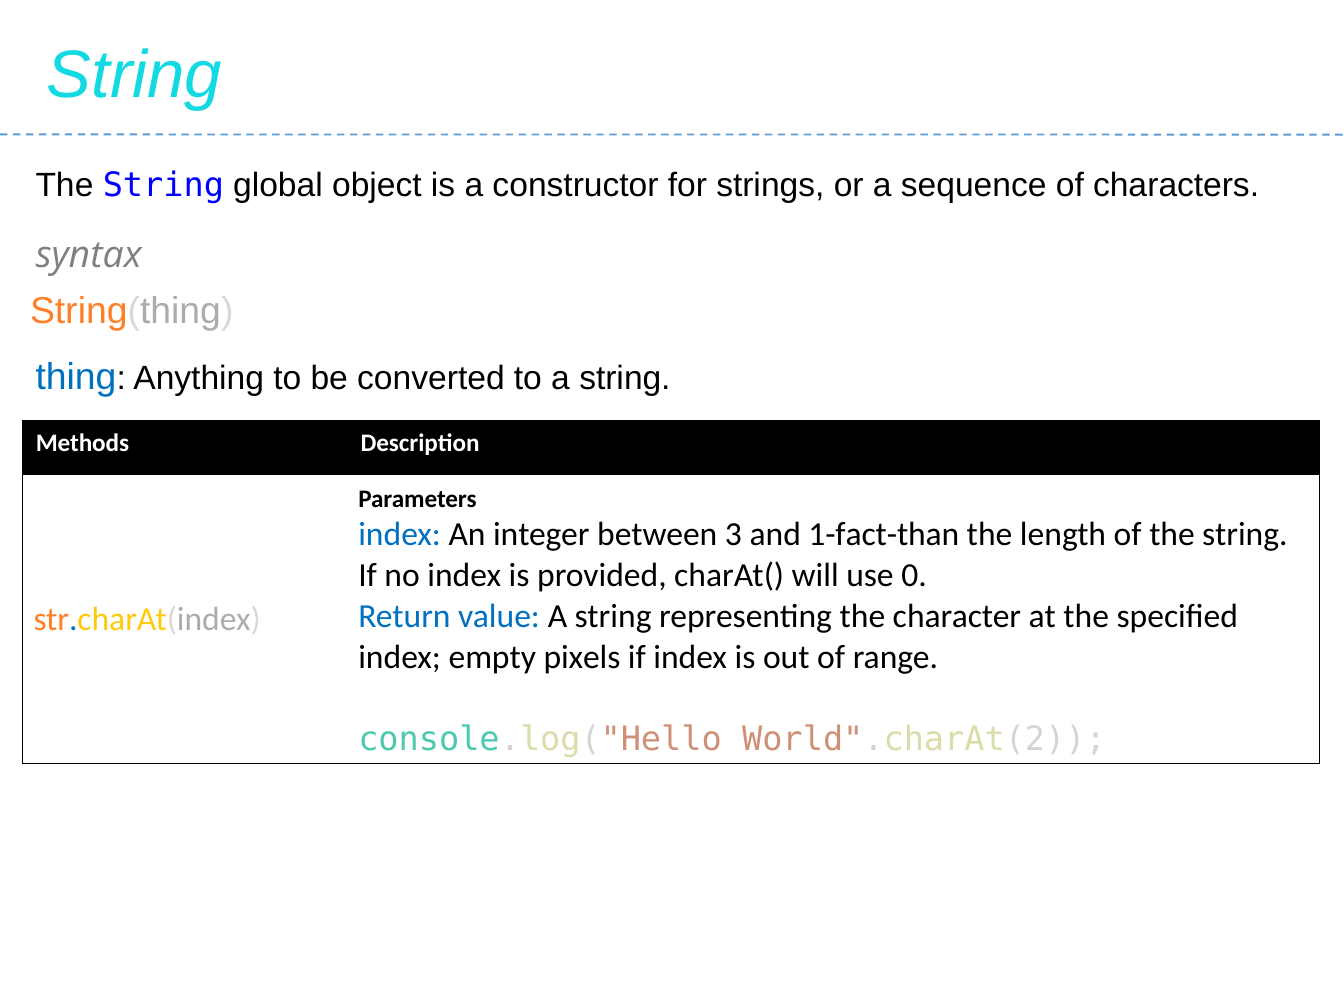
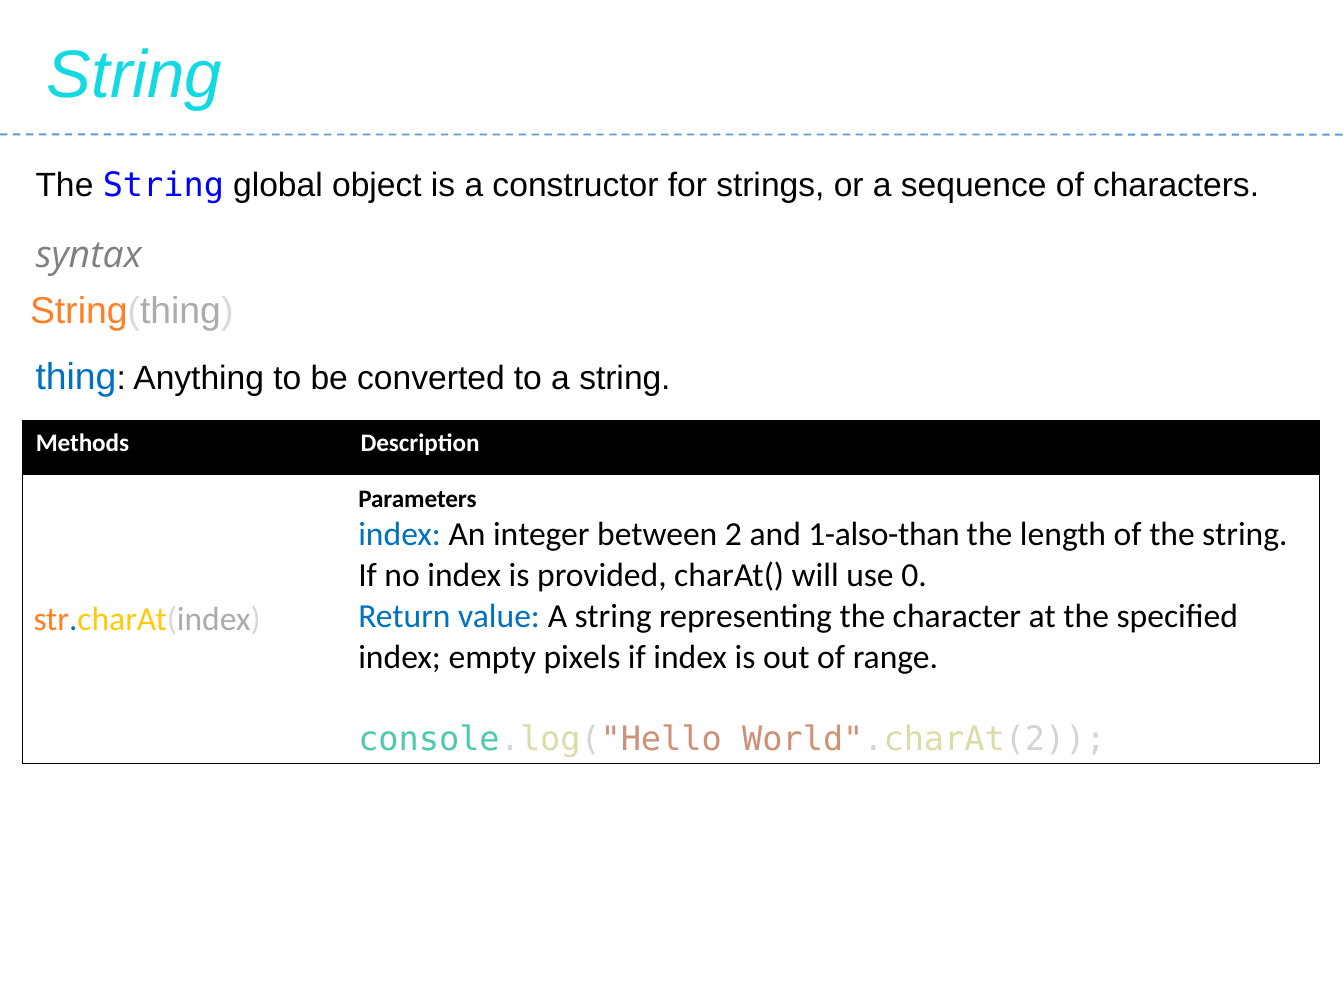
3: 3 -> 2 (733, 535)
1-fact-than: 1-fact-than -> 1-also-than (884, 535)
